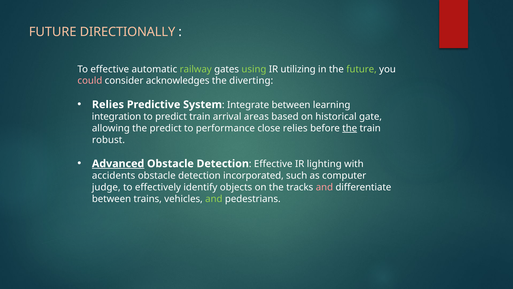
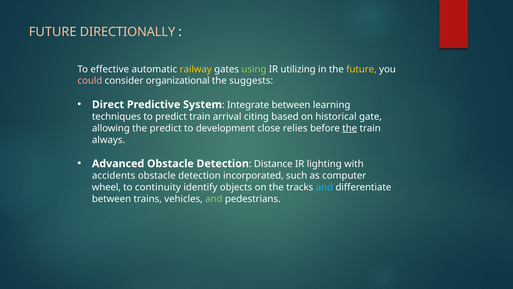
railway colour: light green -> yellow (196, 69)
future colour: light green -> yellow (361, 69)
acknowledges: acknowledges -> organizational (178, 81)
diverting: diverting -> suggests (251, 81)
Relies: Relies -> Direct (108, 104)
integration: integration -> techniques (116, 117)
areas: areas -> citing (256, 117)
performance: performance -> development (225, 128)
robust: robust -> always (109, 140)
Advanced underline: present -> none (118, 163)
Detection Effective: Effective -> Distance (273, 164)
judge: judge -> wheel (106, 187)
effectively: effectively -> continuity (158, 187)
and colour: pink -> light blue (324, 187)
